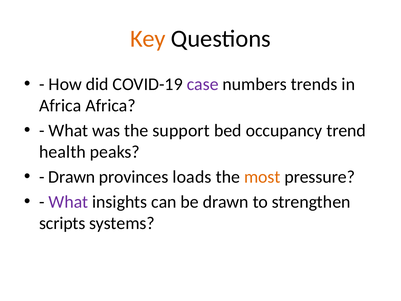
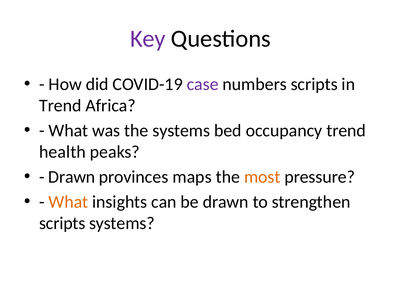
Key colour: orange -> purple (148, 39)
numbers trends: trends -> scripts (314, 84)
Africa: Africa -> Trend (60, 106)
the support: support -> systems (181, 130)
loads: loads -> maps (192, 177)
What colour: purple -> orange (68, 202)
